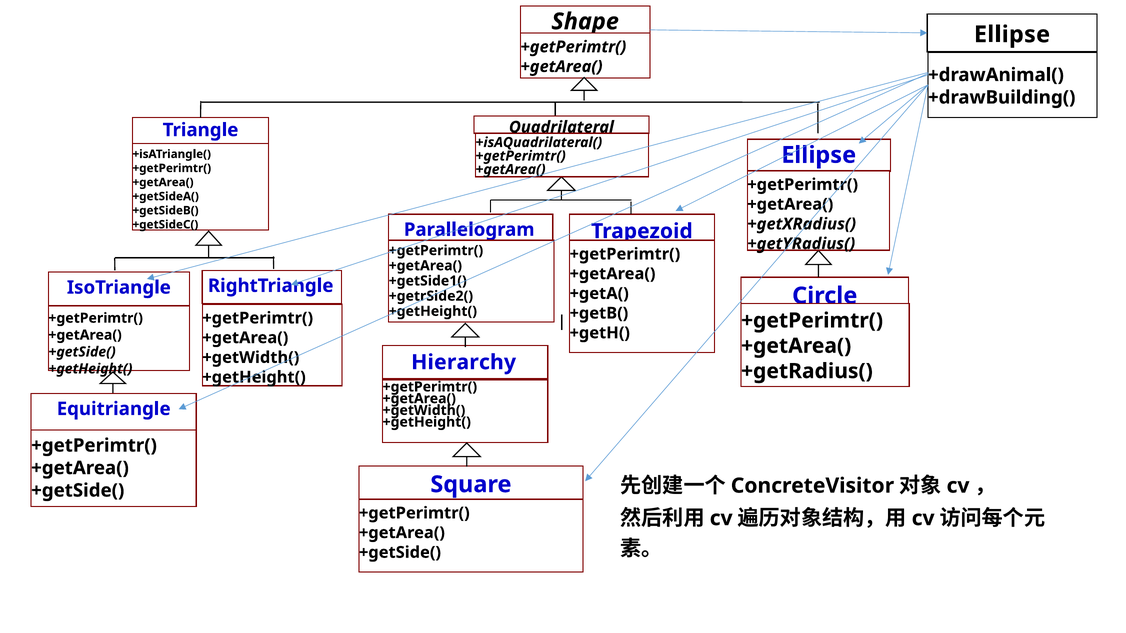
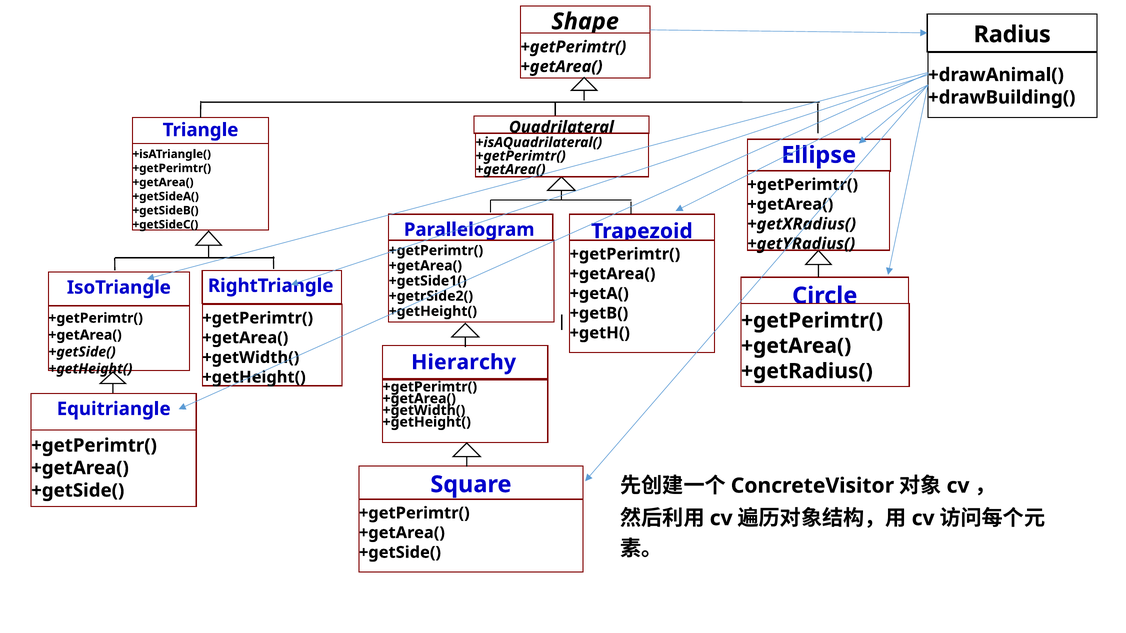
Ellipse: Ellipse -> Radius (1012, 35)
